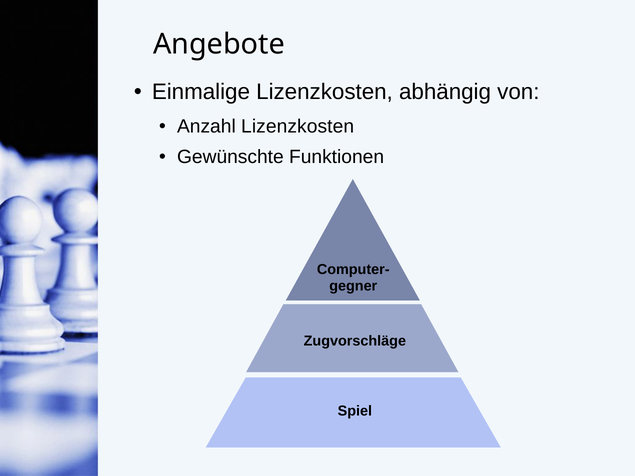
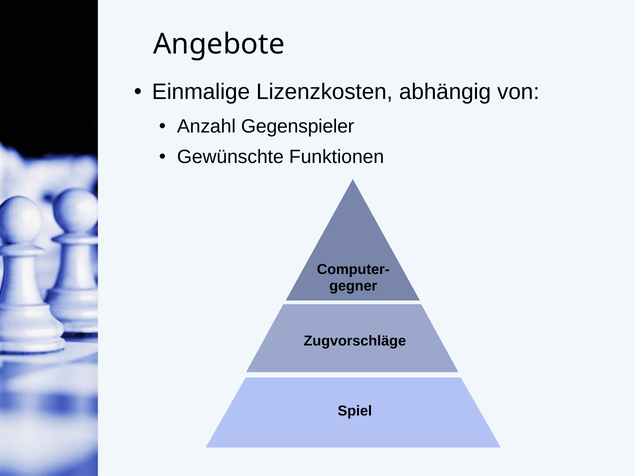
Anzahl Lizenzkosten: Lizenzkosten -> Gegenspieler (298, 126)
